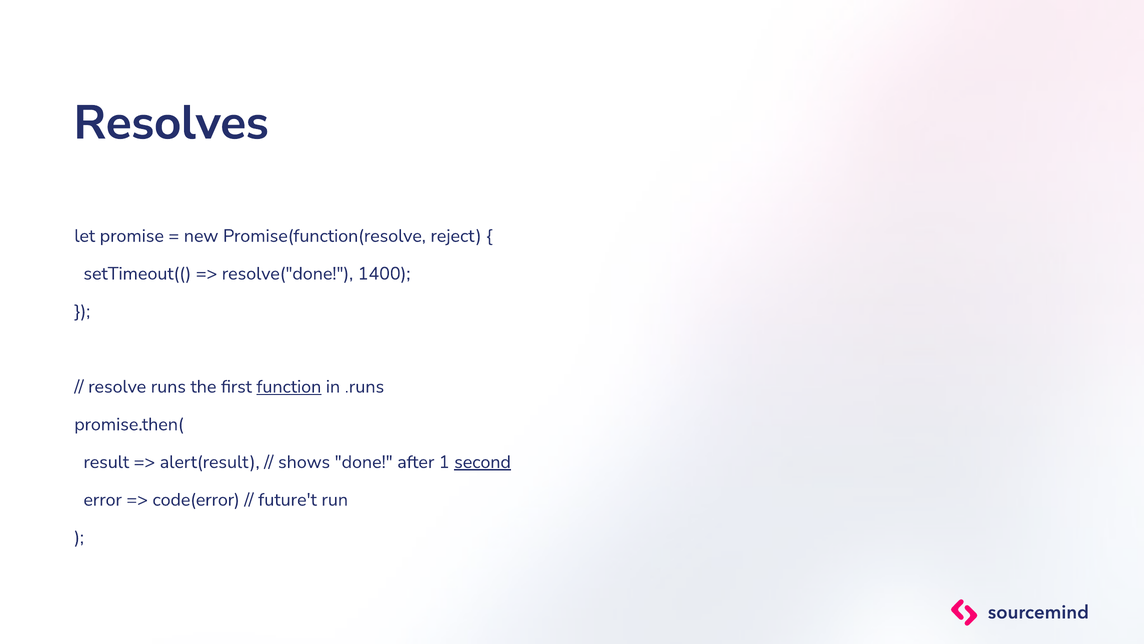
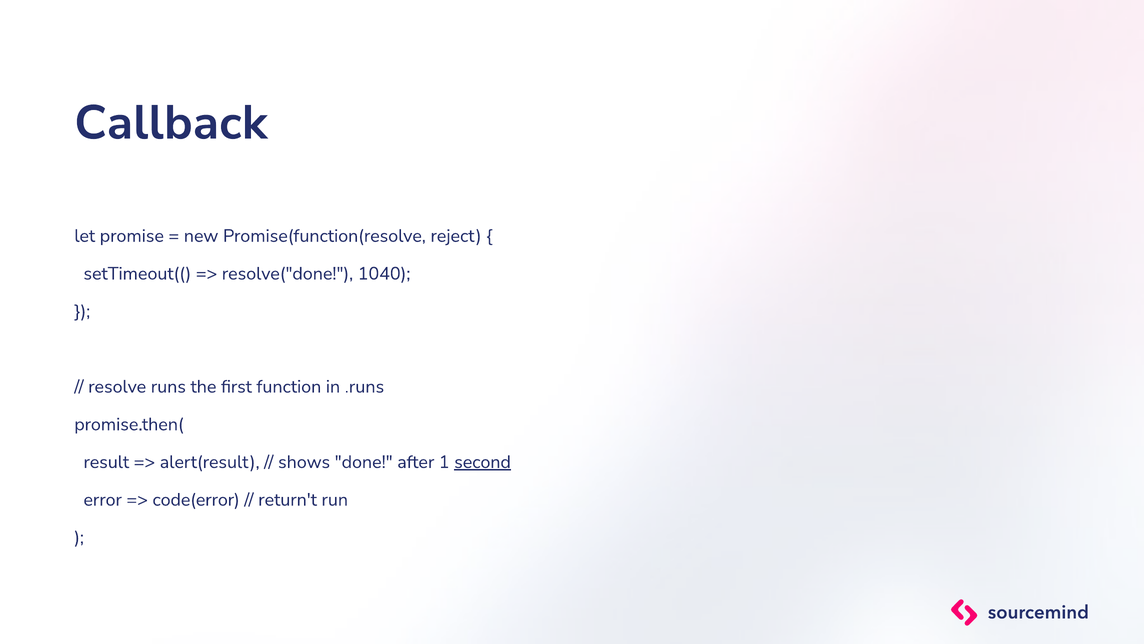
Resolves: Resolves -> Callback (171, 123)
1400: 1400 -> 1040 (384, 273)
function underline: present -> none (289, 386)
future't: future't -> return't (288, 499)
